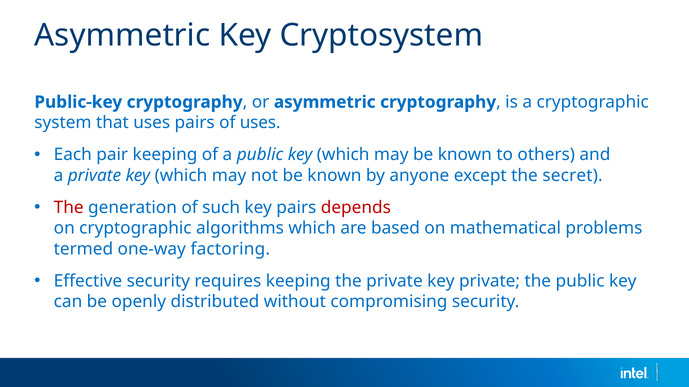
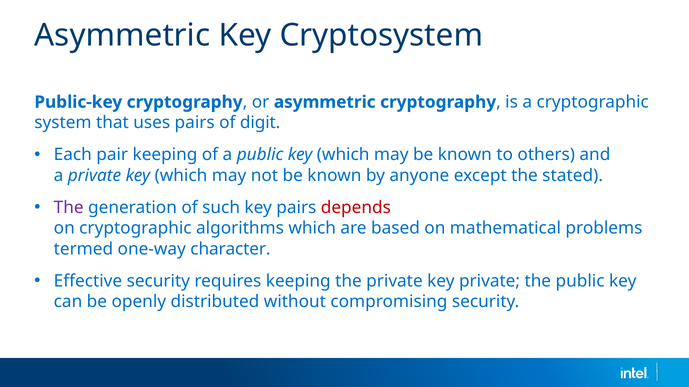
of uses: uses -> digit (260, 123)
secret: secret -> stated (573, 176)
The colour: red -> purple (69, 208)
factoring: factoring -> character (230, 249)
